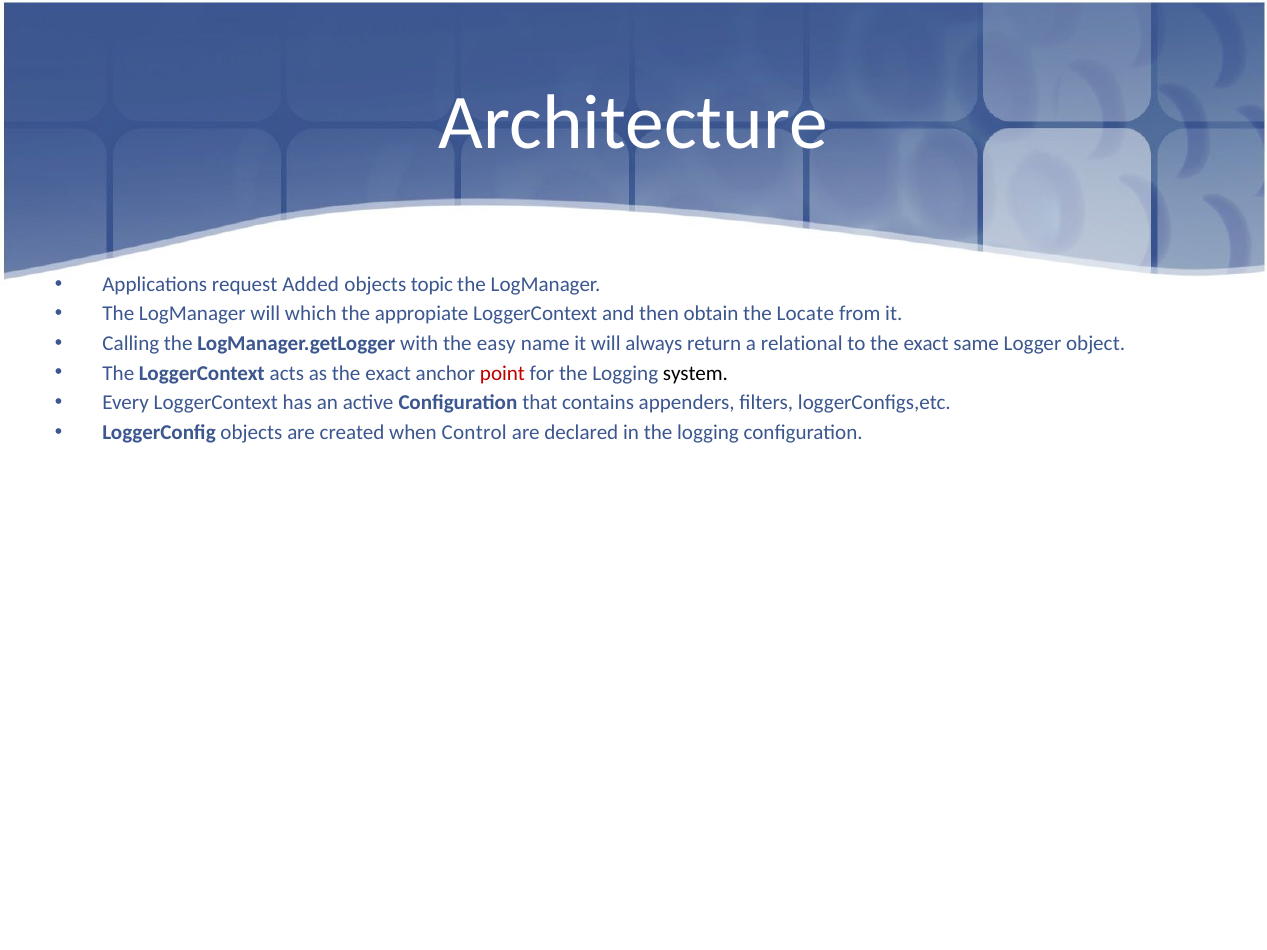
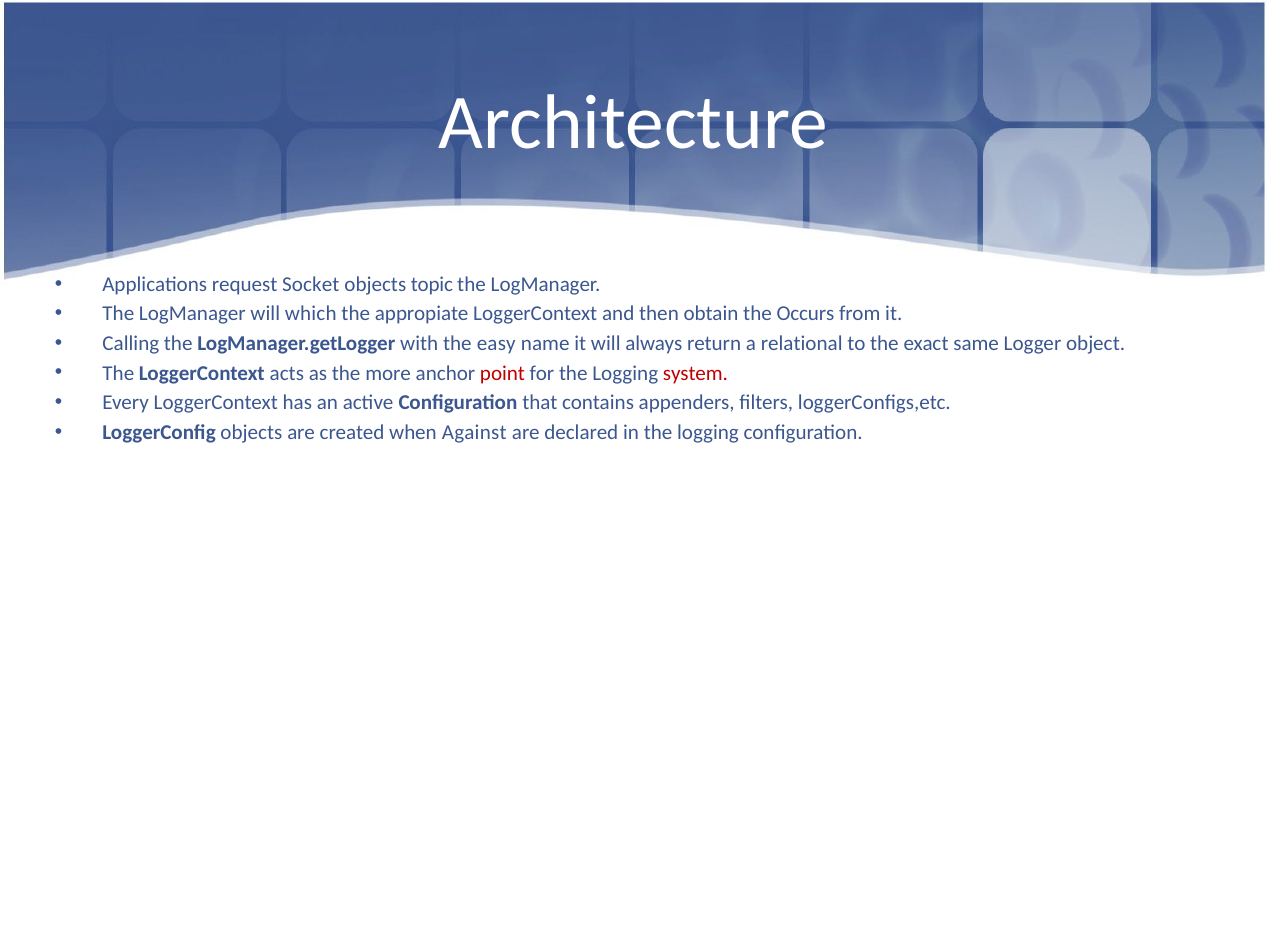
Added: Added -> Socket (311, 284)
Locate: Locate -> Occurs (805, 314)
as the exact: exact -> more (388, 373)
system colour: black -> red (695, 373)
Control: Control -> Against (474, 432)
